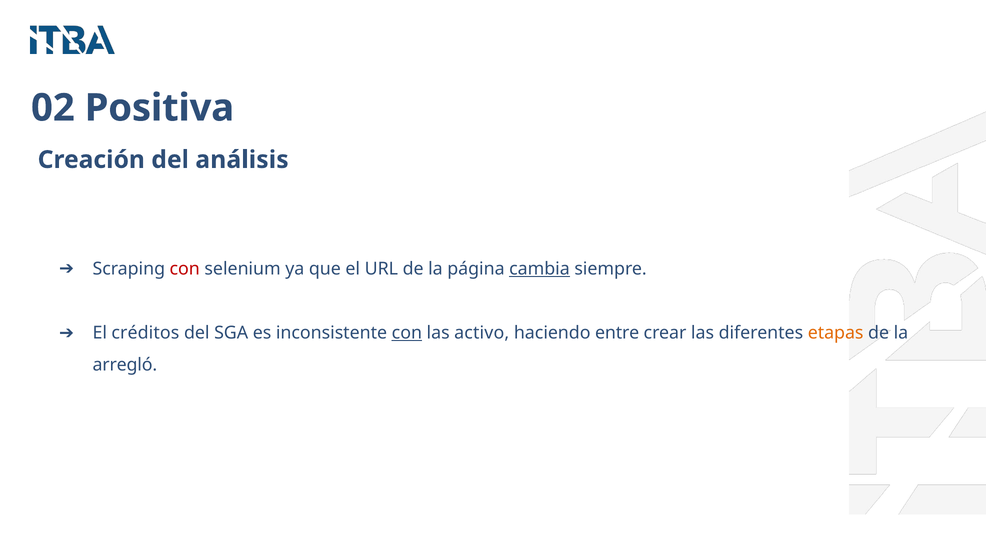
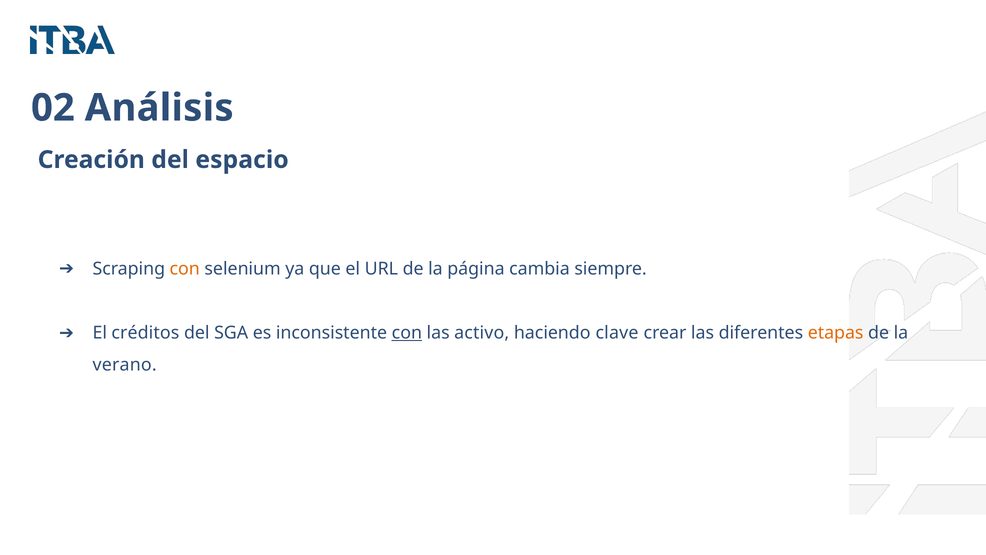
Positiva: Positiva -> Análisis (159, 108)
análisis: análisis -> espacio (242, 160)
con colour: red -> orange (185, 269)
cambia underline: present -> none (539, 269)
entre: entre -> clave (617, 333)
arregló: arregló -> verano (125, 365)
